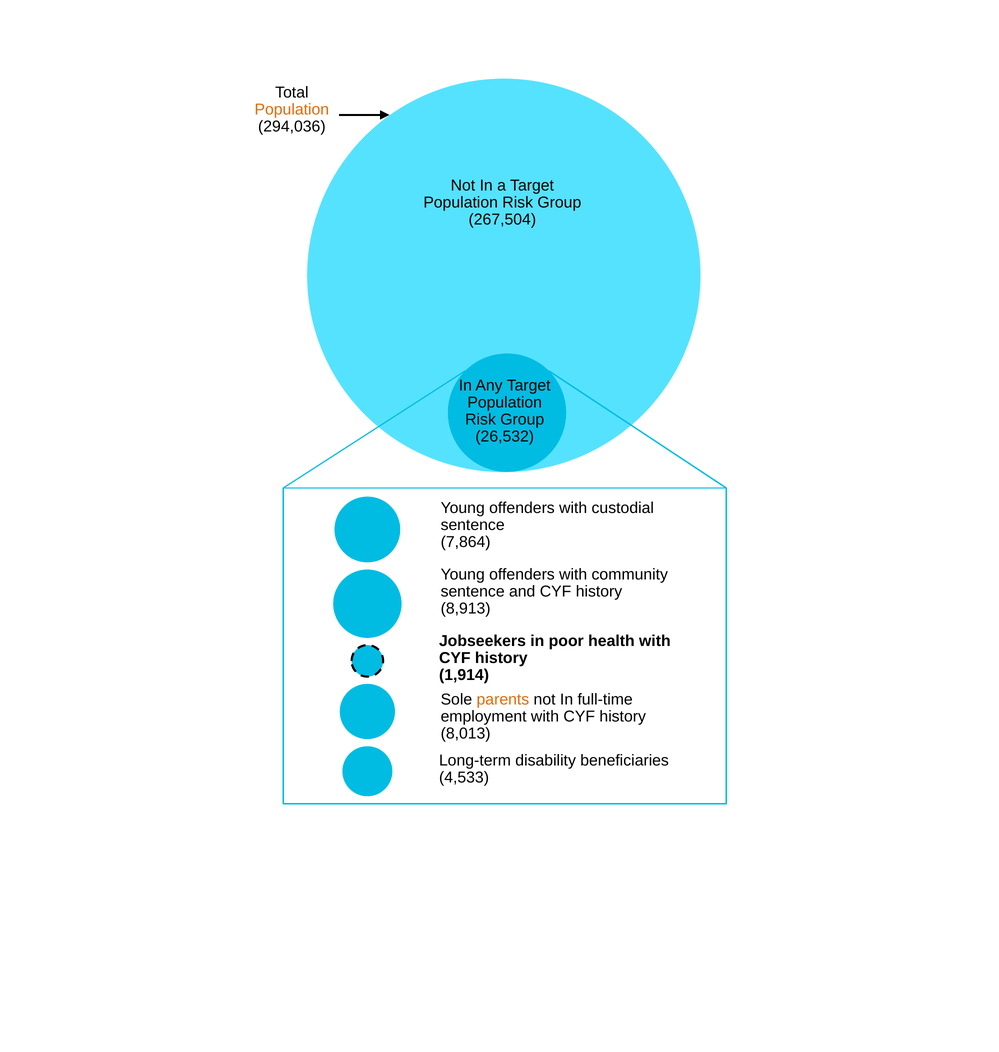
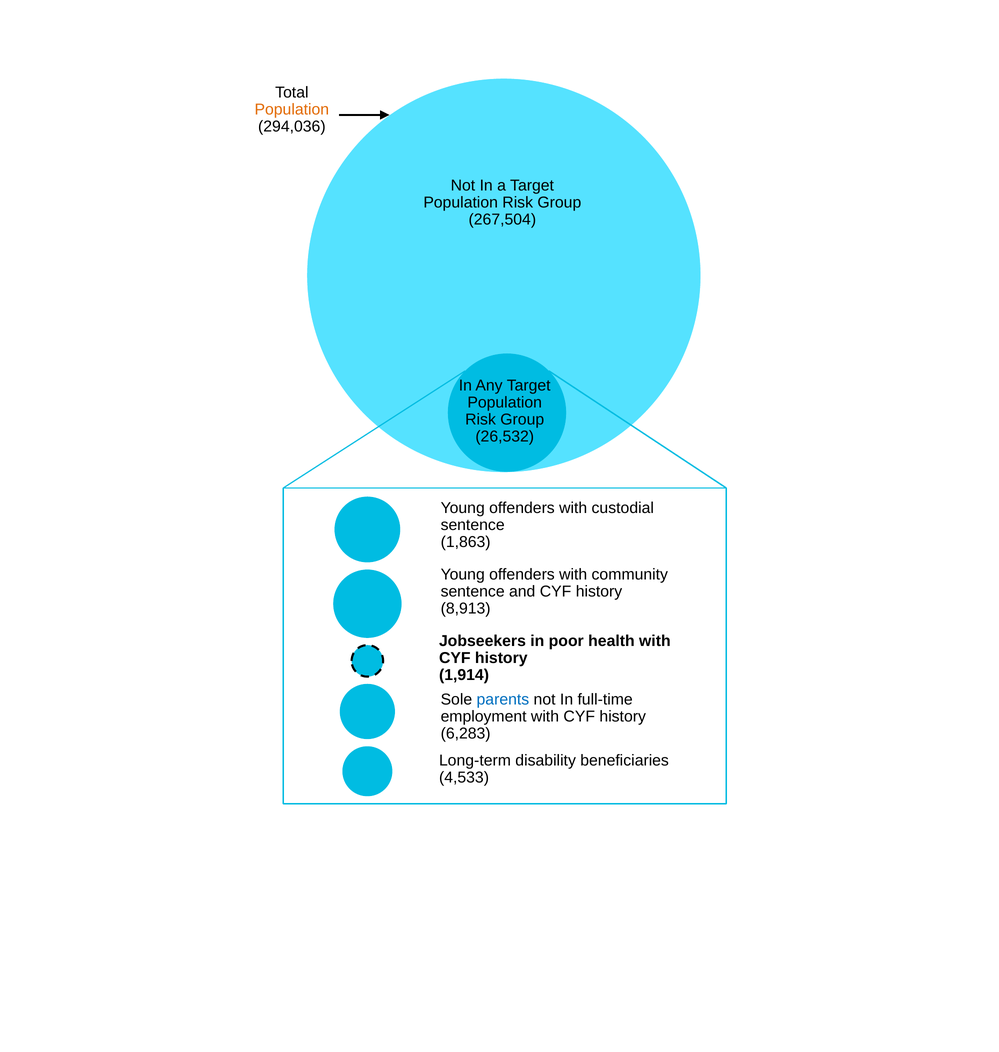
7,864: 7,864 -> 1,863 (466, 542)
parents colour: orange -> blue (503, 699)
8,013: 8,013 -> 6,283 (466, 733)
